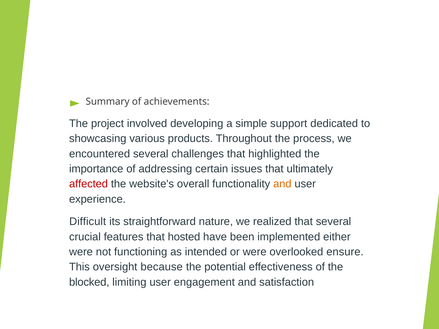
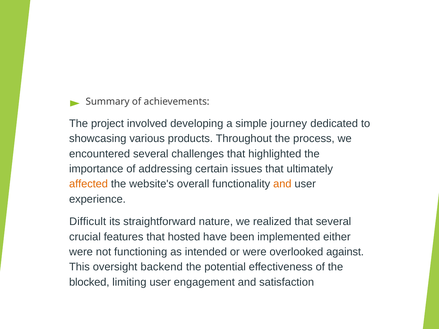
support: support -> journey (289, 124)
affected colour: red -> orange (89, 184)
ensure: ensure -> against (345, 252)
because: because -> backend (162, 267)
